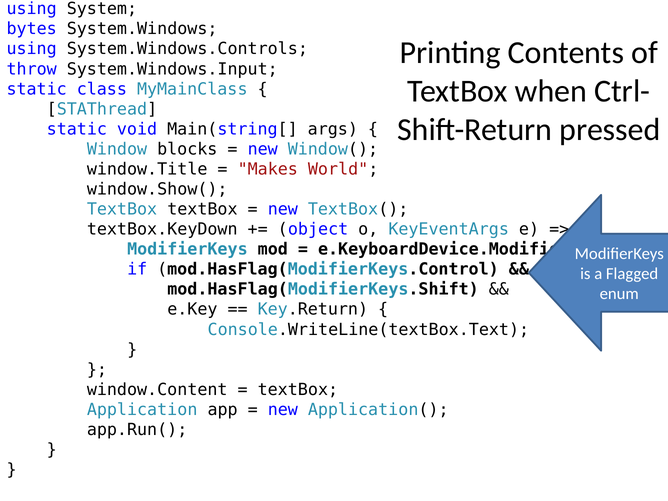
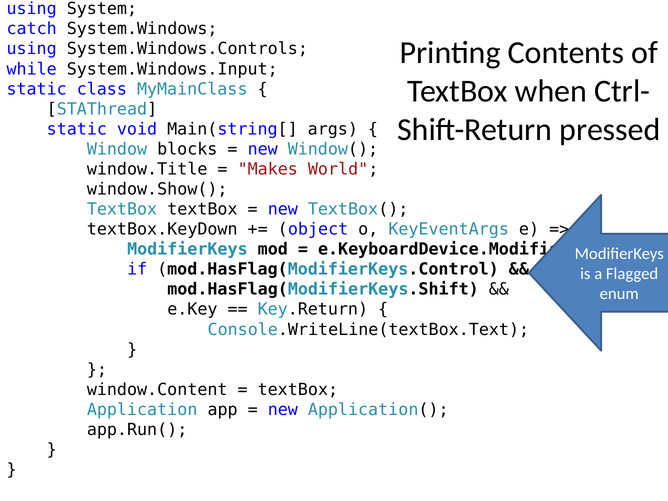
bytes: bytes -> catch (32, 29)
throw: throw -> while (32, 69)
